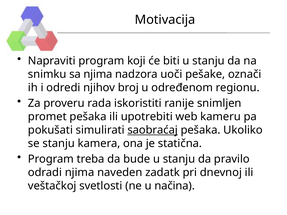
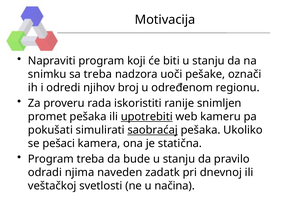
sa njima: njima -> treba (98, 74)
upotrebiti underline: none -> present (147, 117)
se stanju: stanju -> pešaci (59, 144)
